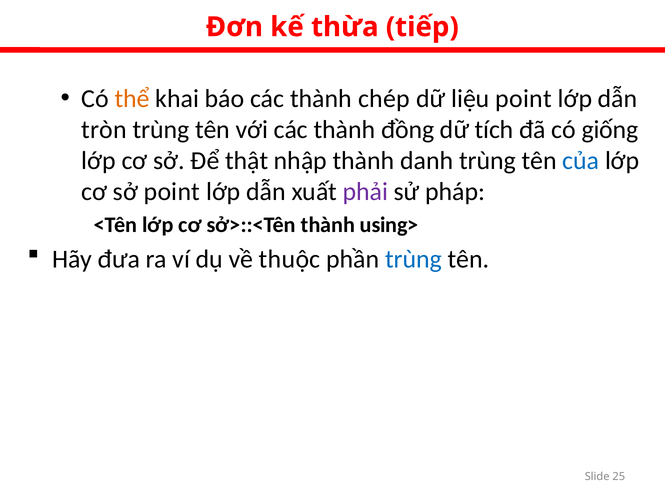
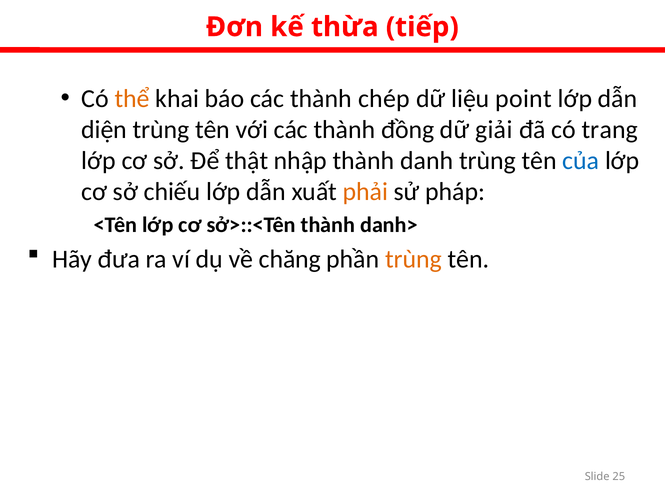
tròn: tròn -> diện (104, 130)
tích: tích -> giải (494, 130)
giống: giống -> trang (610, 130)
sở point: point -> chiếu (172, 192)
phải colour: purple -> orange (365, 192)
using>: using> -> danh> (389, 225)
thuộc: thuộc -> chăng (290, 259)
trùng colour: blue -> orange (414, 259)
